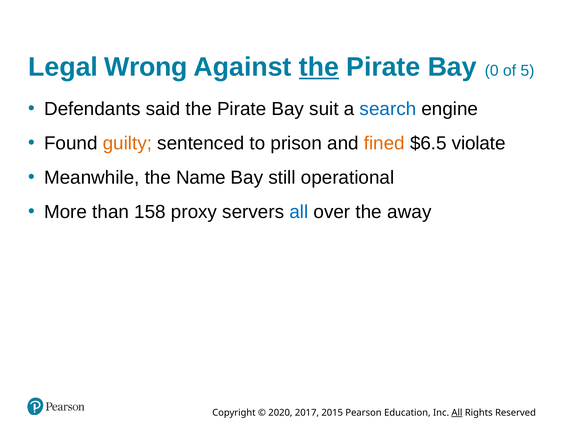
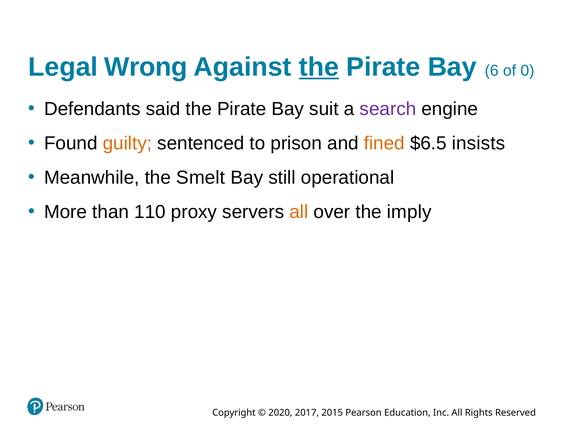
0: 0 -> 6 (492, 71)
5: 5 -> 0 (527, 71)
search colour: blue -> purple (388, 109)
violate: violate -> insists (479, 143)
Name: Name -> Smelt (201, 178)
158: 158 -> 110 (150, 212)
all colour: blue -> orange (299, 212)
away: away -> imply (409, 212)
All underline: present -> none (457, 413)
